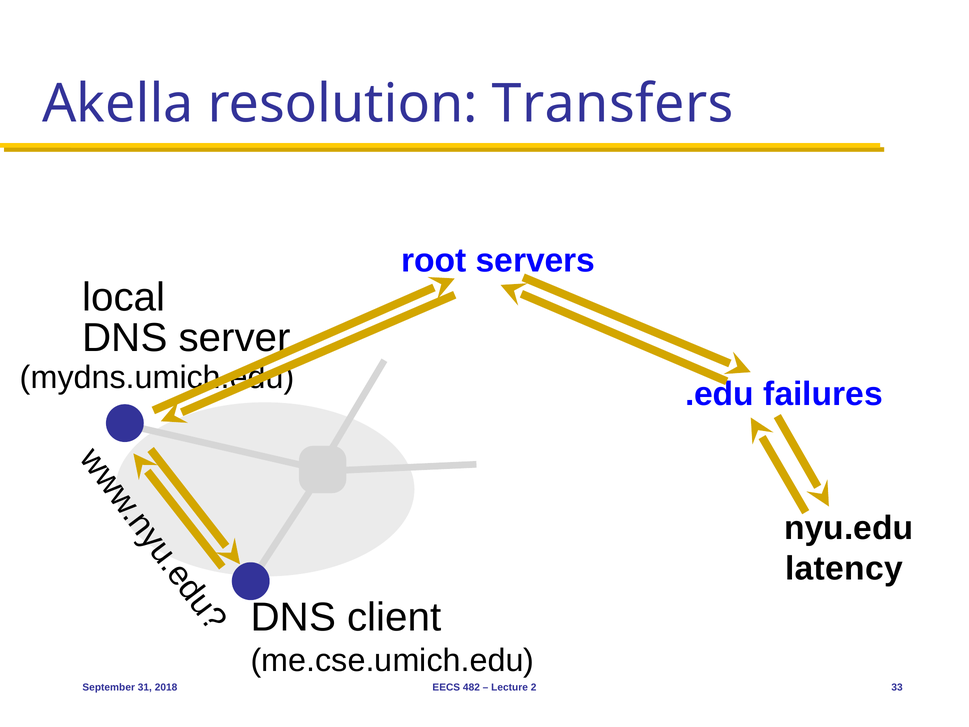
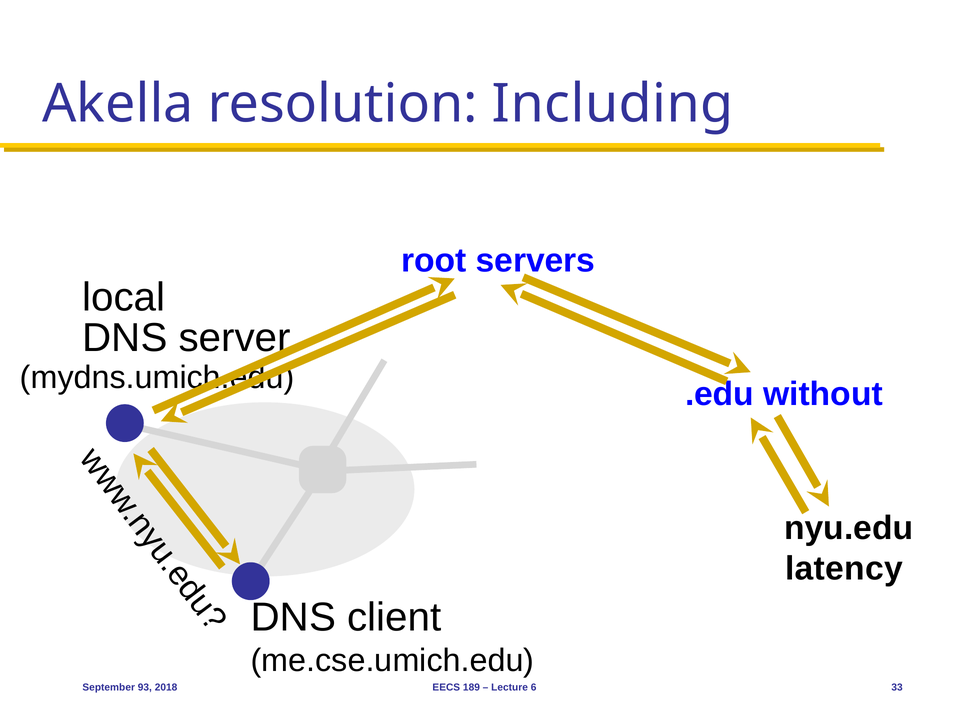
Transfers: Transfers -> Including (613, 104)
failures: failures -> without (823, 394)
31: 31 -> 93 (145, 687)
482: 482 -> 189 (471, 687)
2: 2 -> 6 (534, 687)
